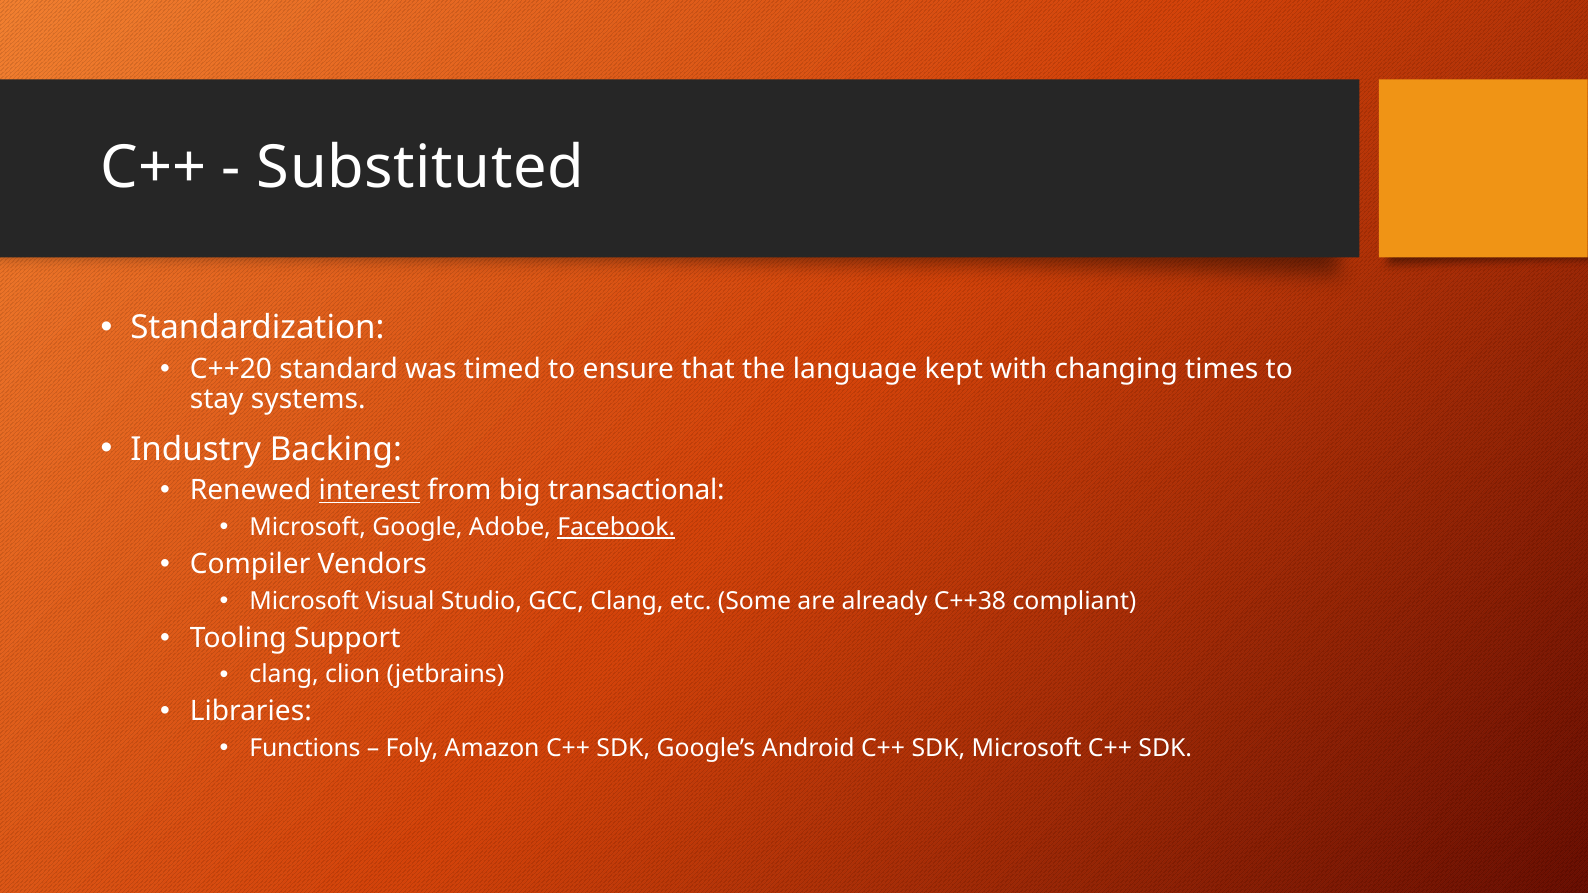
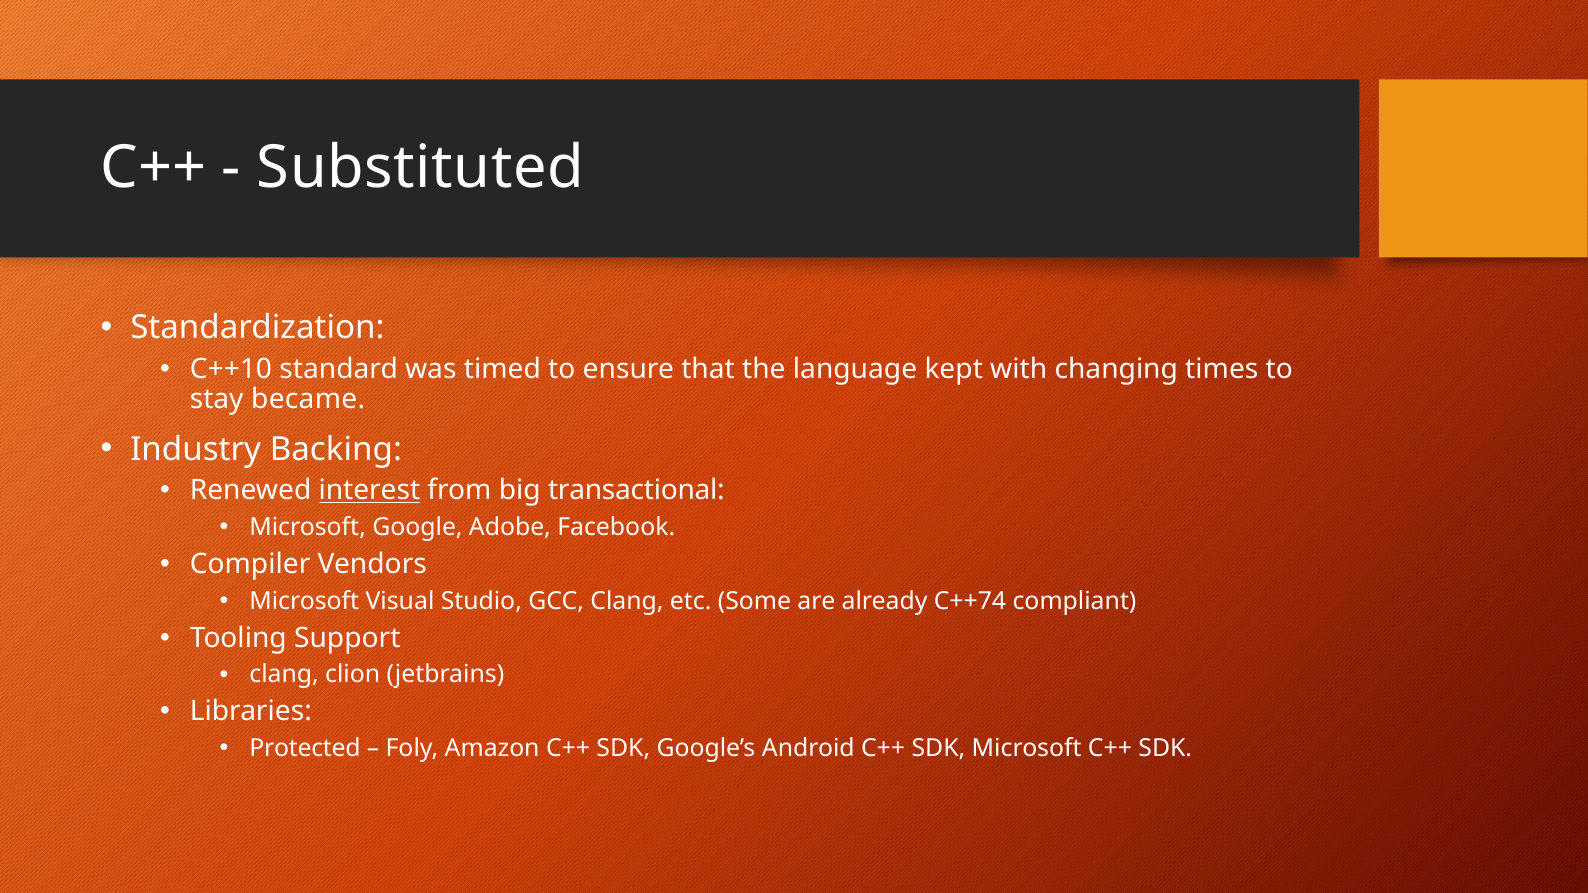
C++20: C++20 -> C++10 (231, 369)
systems: systems -> became (308, 400)
Facebook underline: present -> none (616, 527)
C++38: C++38 -> C++74 (970, 601)
Functions: Functions -> Protected (305, 749)
